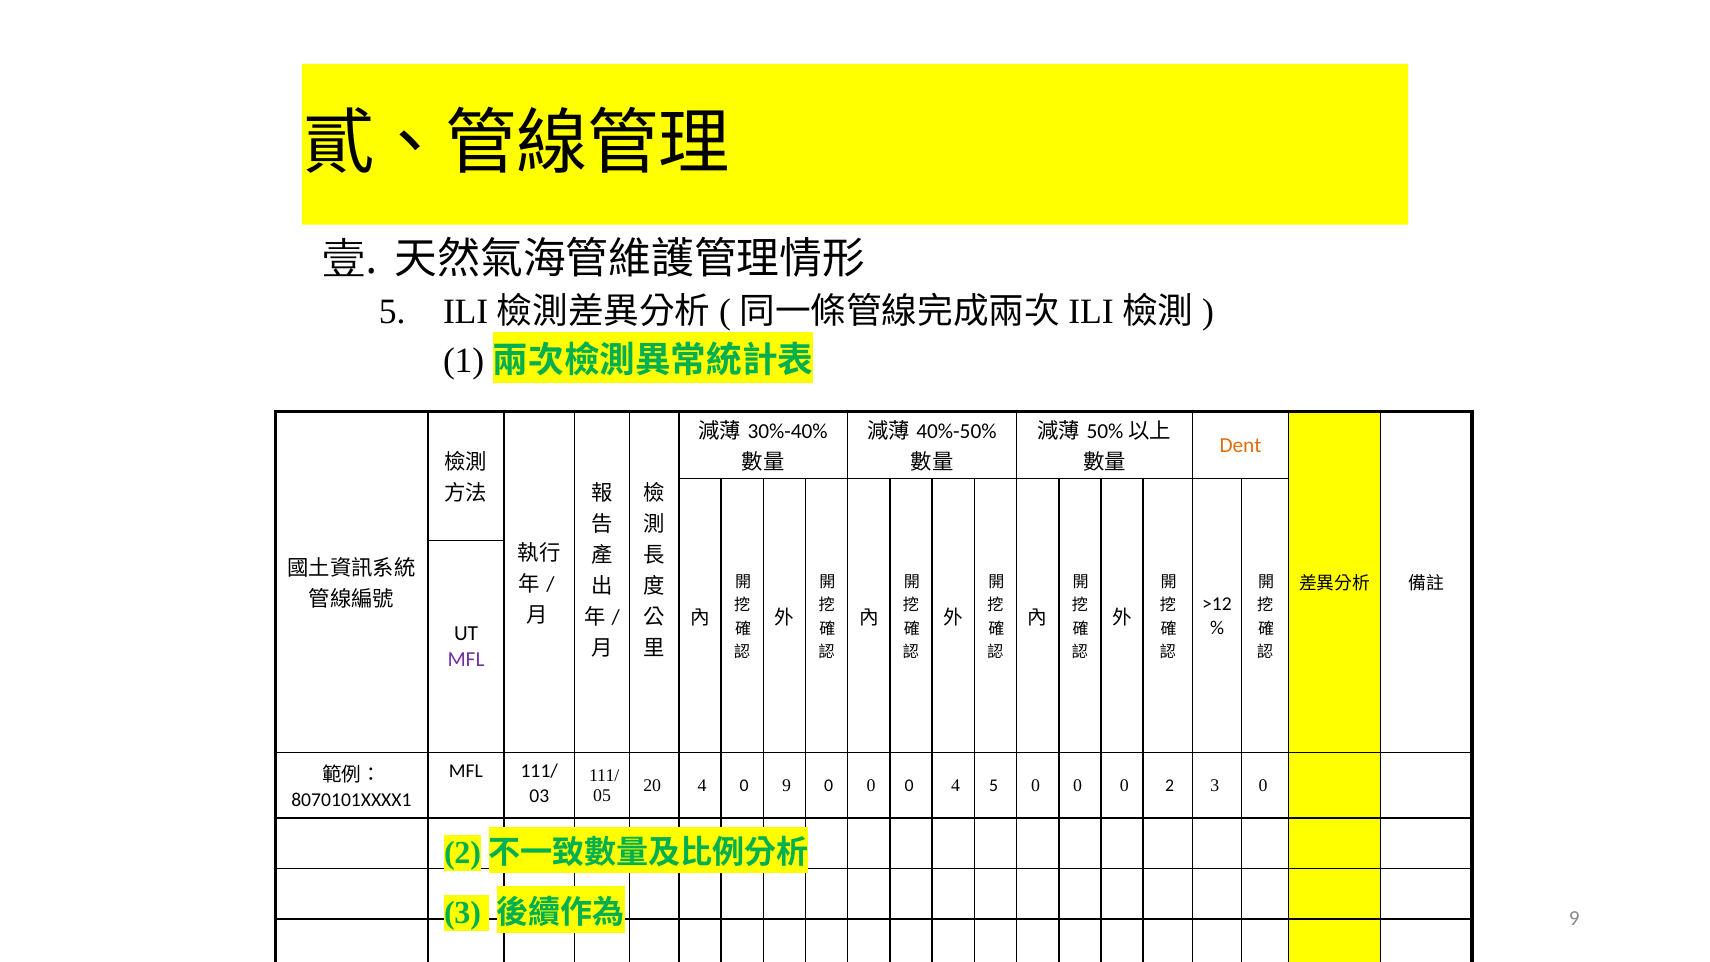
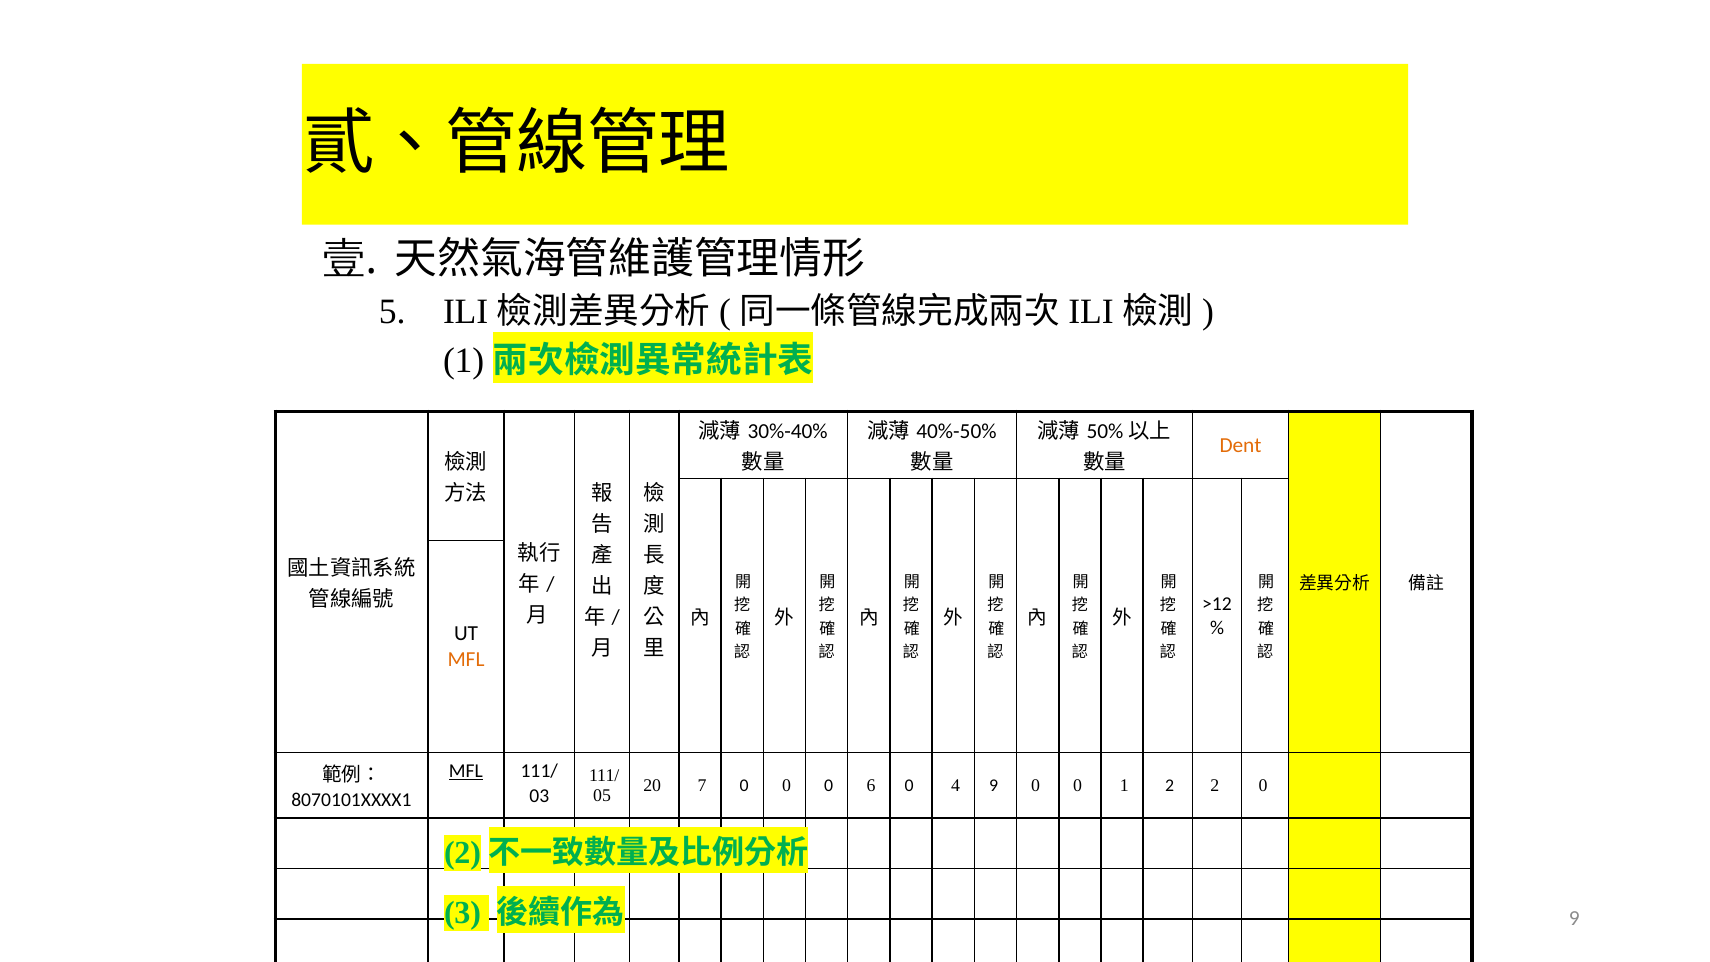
MFL colour: purple -> orange (466, 660)
MFL underline: none -> present (466, 771)
20 4: 4 -> 7 (702, 785)
9: 9 -> 0 (787, 785)
0: 0 -> 6 (871, 785)
4 5: 5 -> 9 (994, 785)
0: 0 -> 1 (1124, 785)
2 3: 3 -> 2 (1215, 785)
